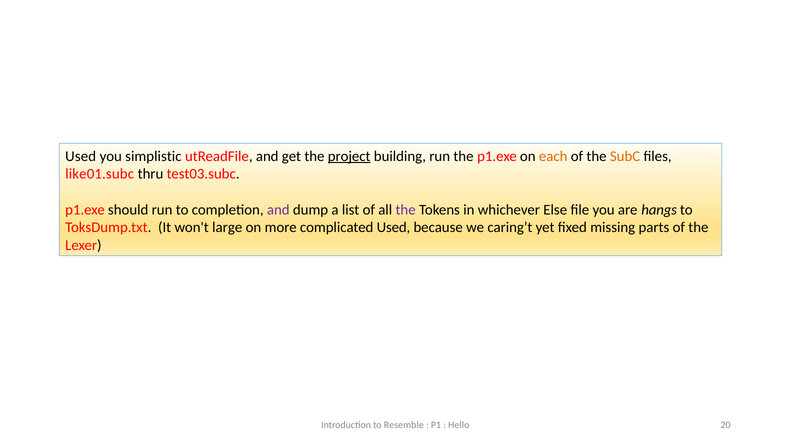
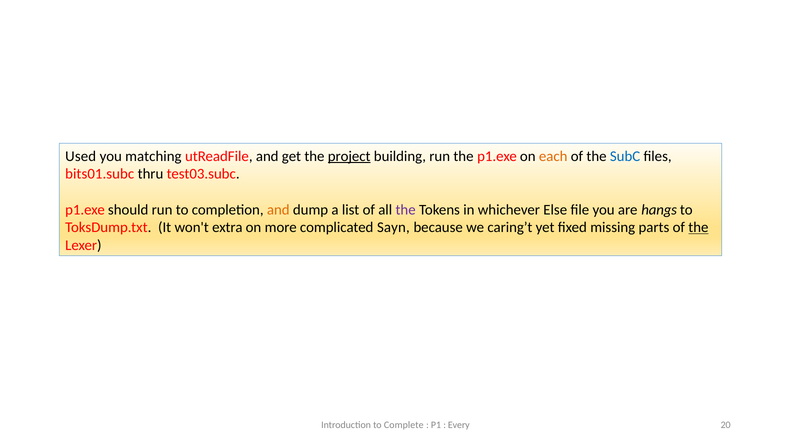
simplistic: simplistic -> matching (153, 156)
SubC colour: orange -> blue (625, 156)
like01.subc: like01.subc -> bits01.subc (100, 174)
and colour: purple -> orange (278, 210)
large: large -> extra (227, 227)
complicated Used: Used -> Sayn (393, 227)
the underline: none -> present (698, 227)
Resemble: Resemble -> Complete (404, 425)
Hello: Hello -> Every (459, 425)
